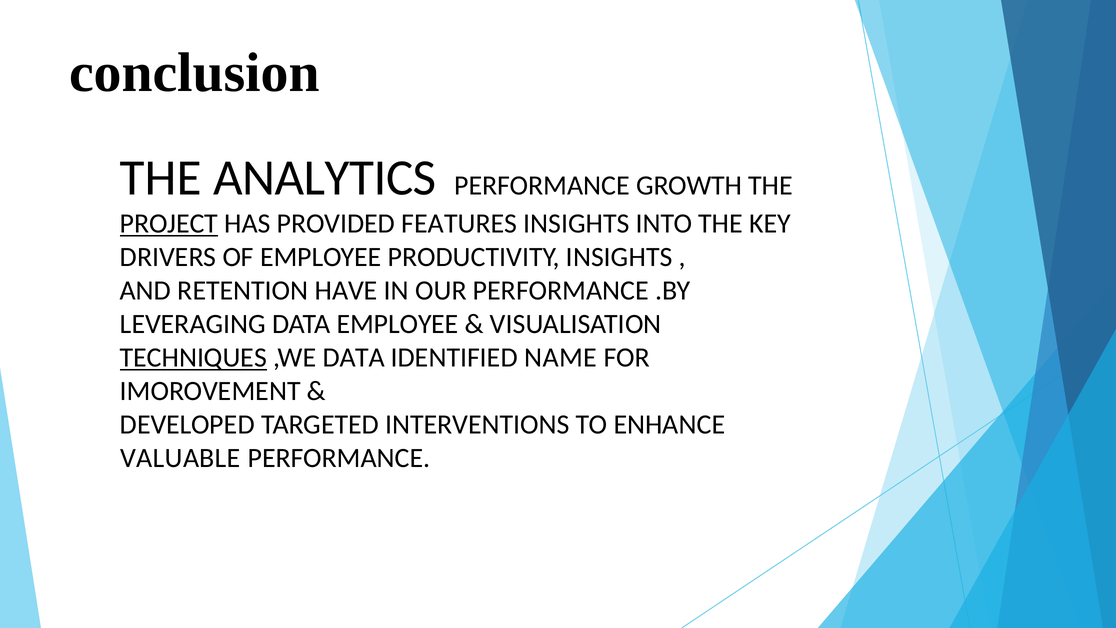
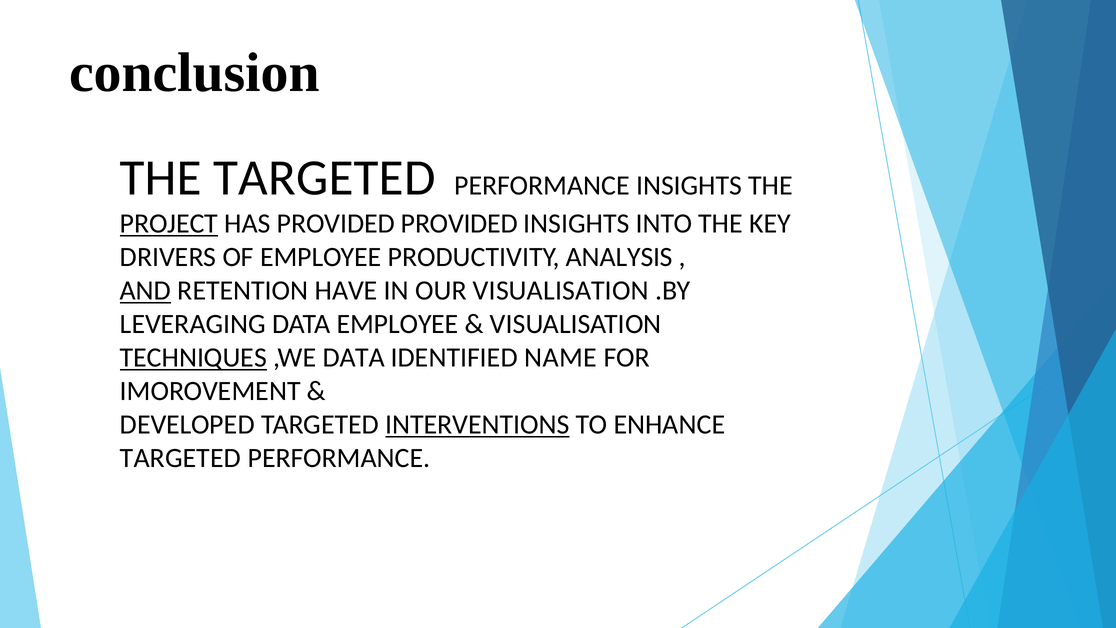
THE ANALYTICS: ANALYTICS -> TARGETED (324, 178)
PERFORMANCE GROWTH: GROWTH -> INSIGHTS (689, 186)
PROVIDED FEATURES: FEATURES -> PROVIDED (459, 224)
PRODUCTIVITY INSIGHTS: INSIGHTS -> ANALYSIS (619, 257)
AND underline: none -> present (145, 291)
OUR PERFORMANCE: PERFORMANCE -> VISUALISATION (561, 291)
INTERVENTIONS underline: none -> present (477, 425)
VALUABLE: VALUABLE -> TARGETED (180, 458)
